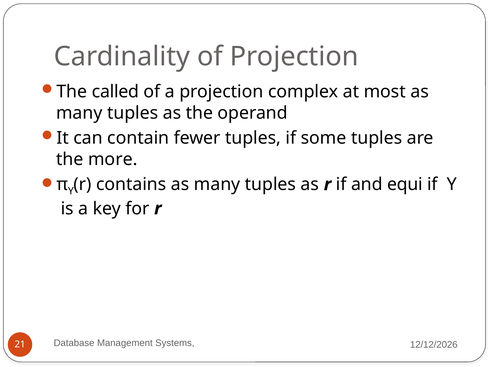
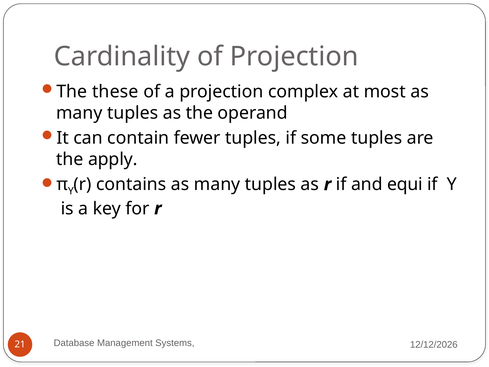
called: called -> these (115, 92)
more: more -> apply (113, 159)
